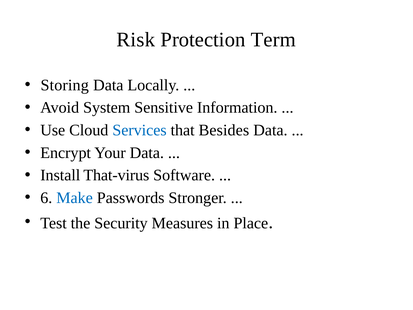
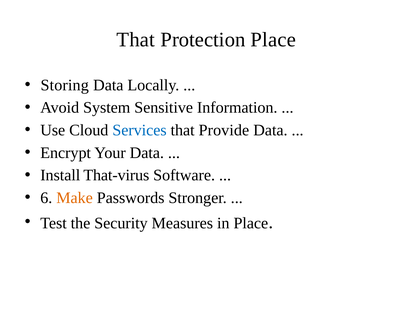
Risk: Risk -> That (136, 40)
Protection Term: Term -> Place (273, 40)
Besides: Besides -> Provide (224, 130)
Make colour: blue -> orange (75, 198)
